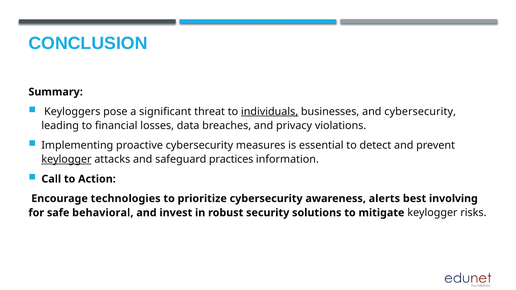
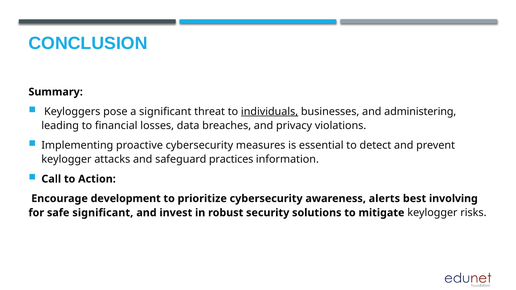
and cybersecurity: cybersecurity -> administering (420, 112)
keylogger underline: present -> none (66, 160)
technologies: technologies -> development (126, 199)
safe behavioral: behavioral -> significant (103, 213)
